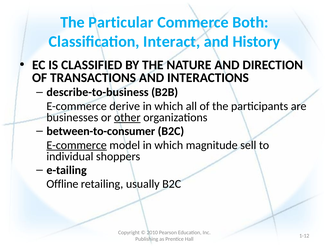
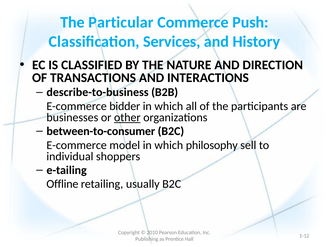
Both: Both -> Push (250, 22)
Interact: Interact -> Services (172, 41)
derive: derive -> bidder (125, 106)
E-commerce underline: present -> none (77, 145)
magnitude: magnitude -> philosophy (212, 145)
